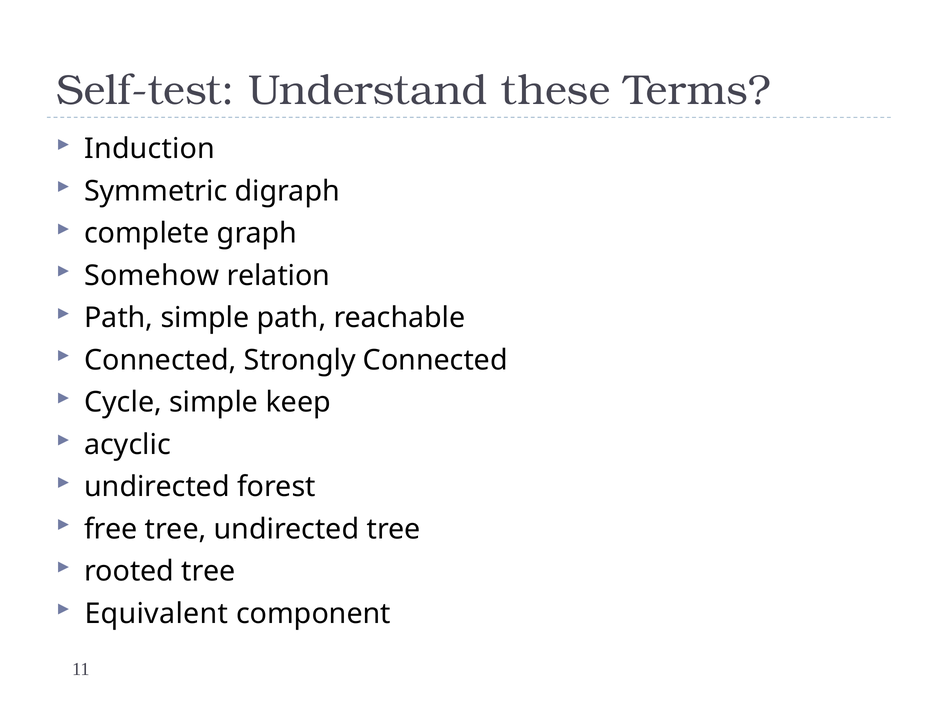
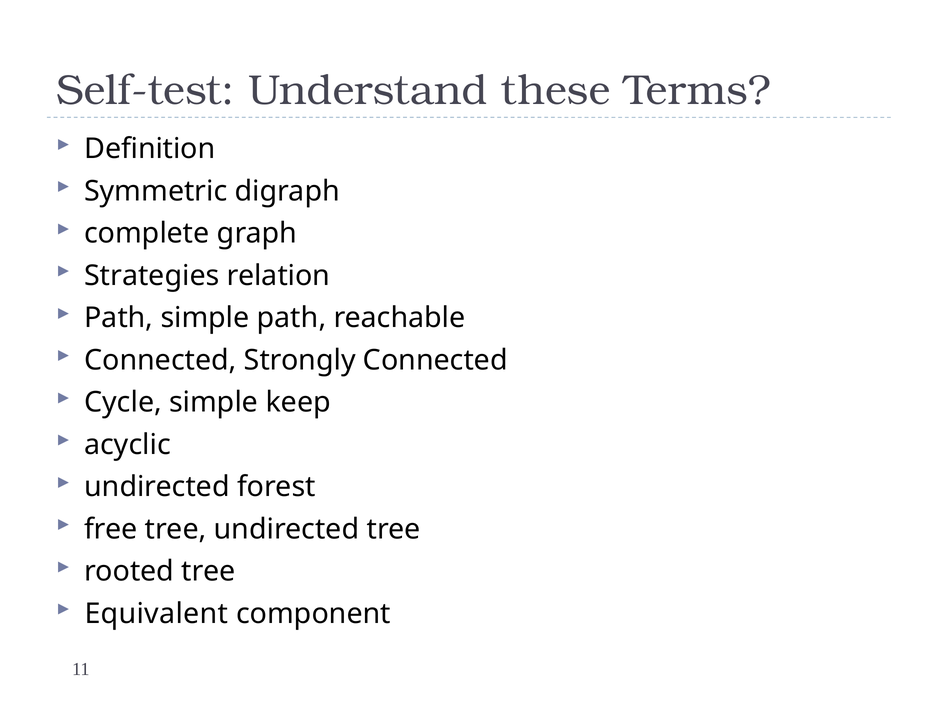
Induction: Induction -> Definition (150, 149)
Somehow: Somehow -> Strategies (152, 276)
